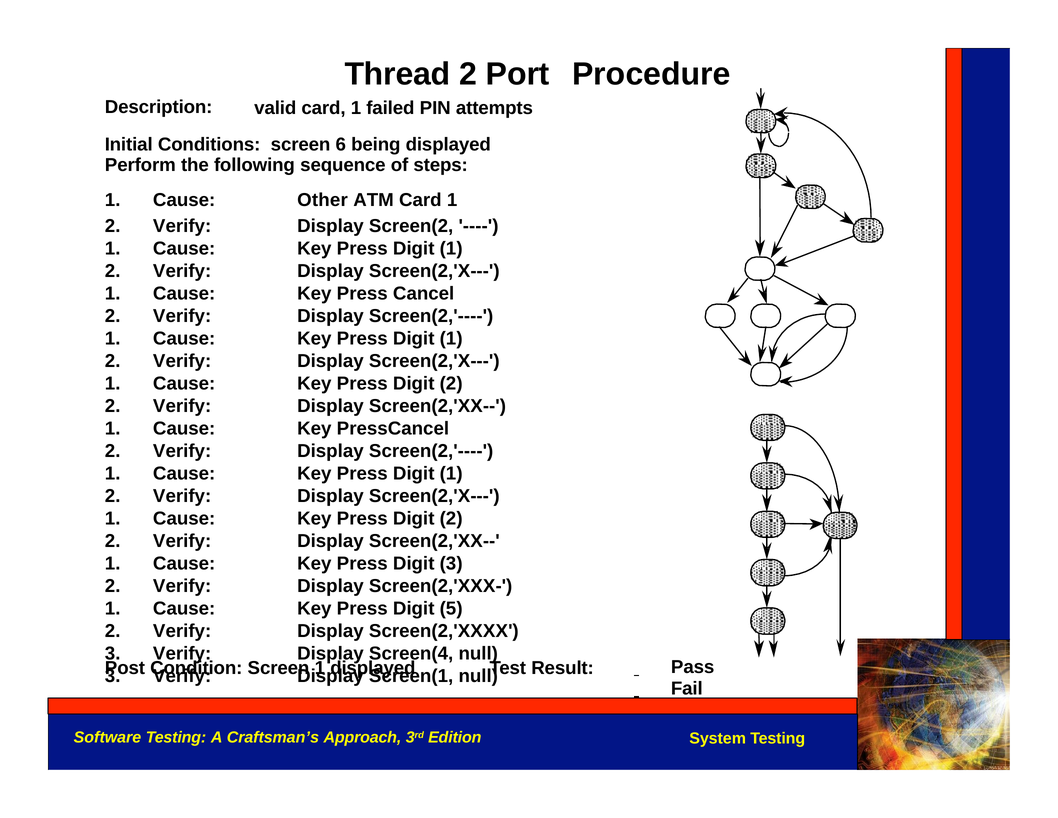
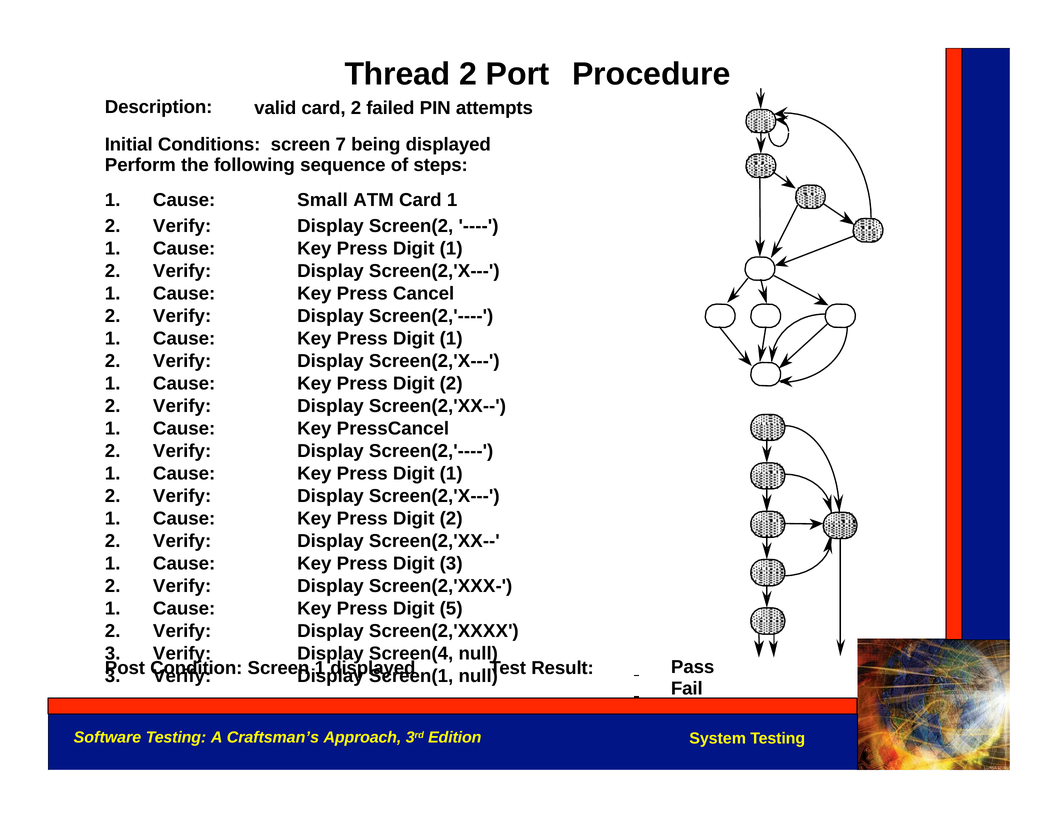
valid card 1: 1 -> 2 (356, 108)
6: 6 -> 7 (341, 145)
Other: Other -> Small (323, 200)
